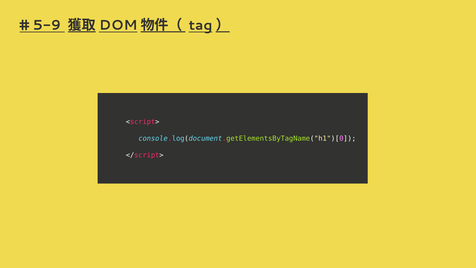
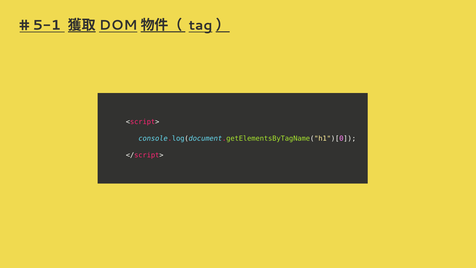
5-9: 5-9 -> 5-1 (47, 25)
